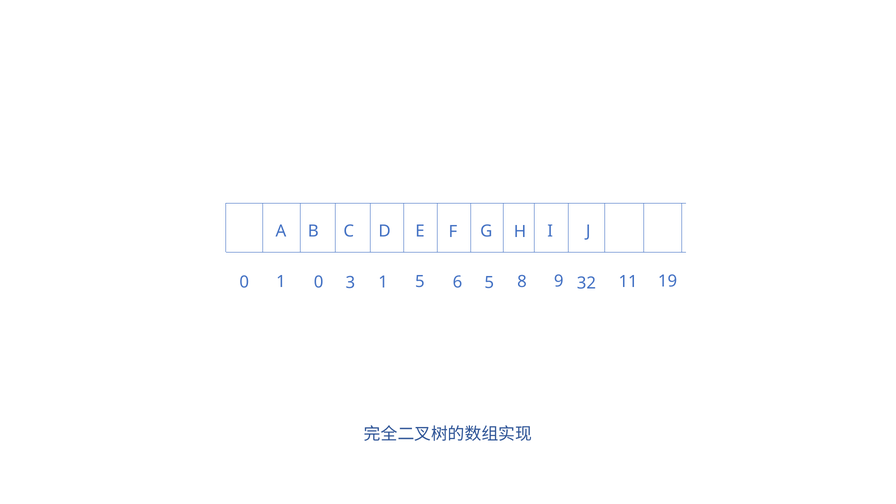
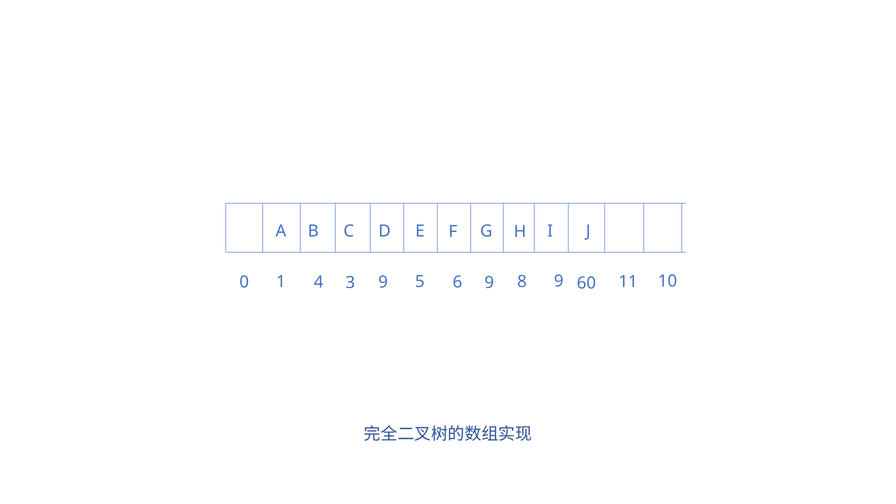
1 0: 0 -> 4 (319, 282)
3 1: 1 -> 9 (383, 282)
6 5: 5 -> 9 (489, 282)
32: 32 -> 60 (586, 283)
19: 19 -> 10 (668, 281)
